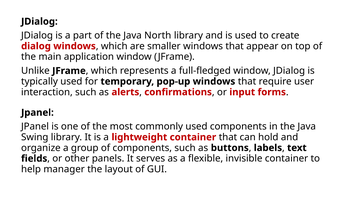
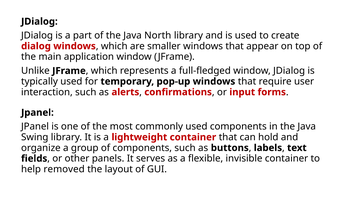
manager: manager -> removed (64, 169)
